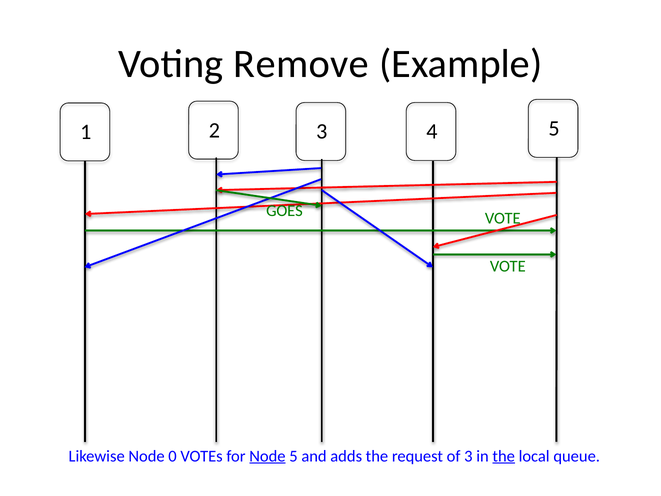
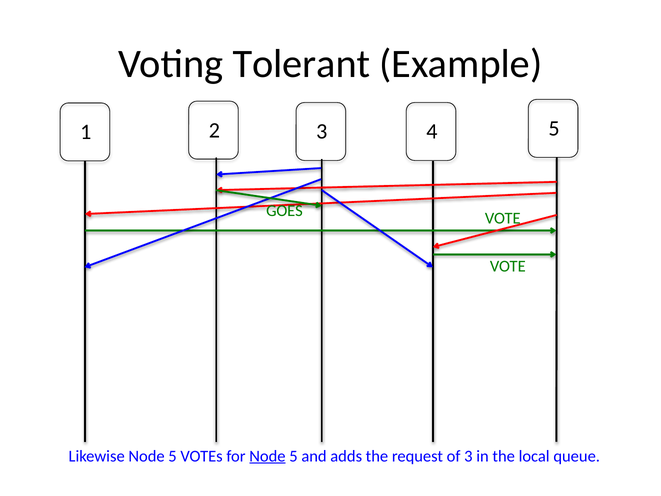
Remove: Remove -> Tolerant (301, 64)
Likewise Node 0: 0 -> 5 (173, 456)
the underline: present -> none (504, 456)
